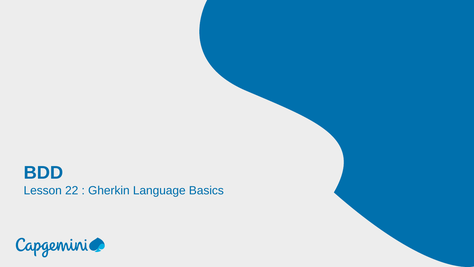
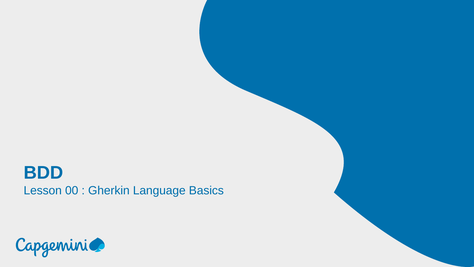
22: 22 -> 00 (72, 190)
